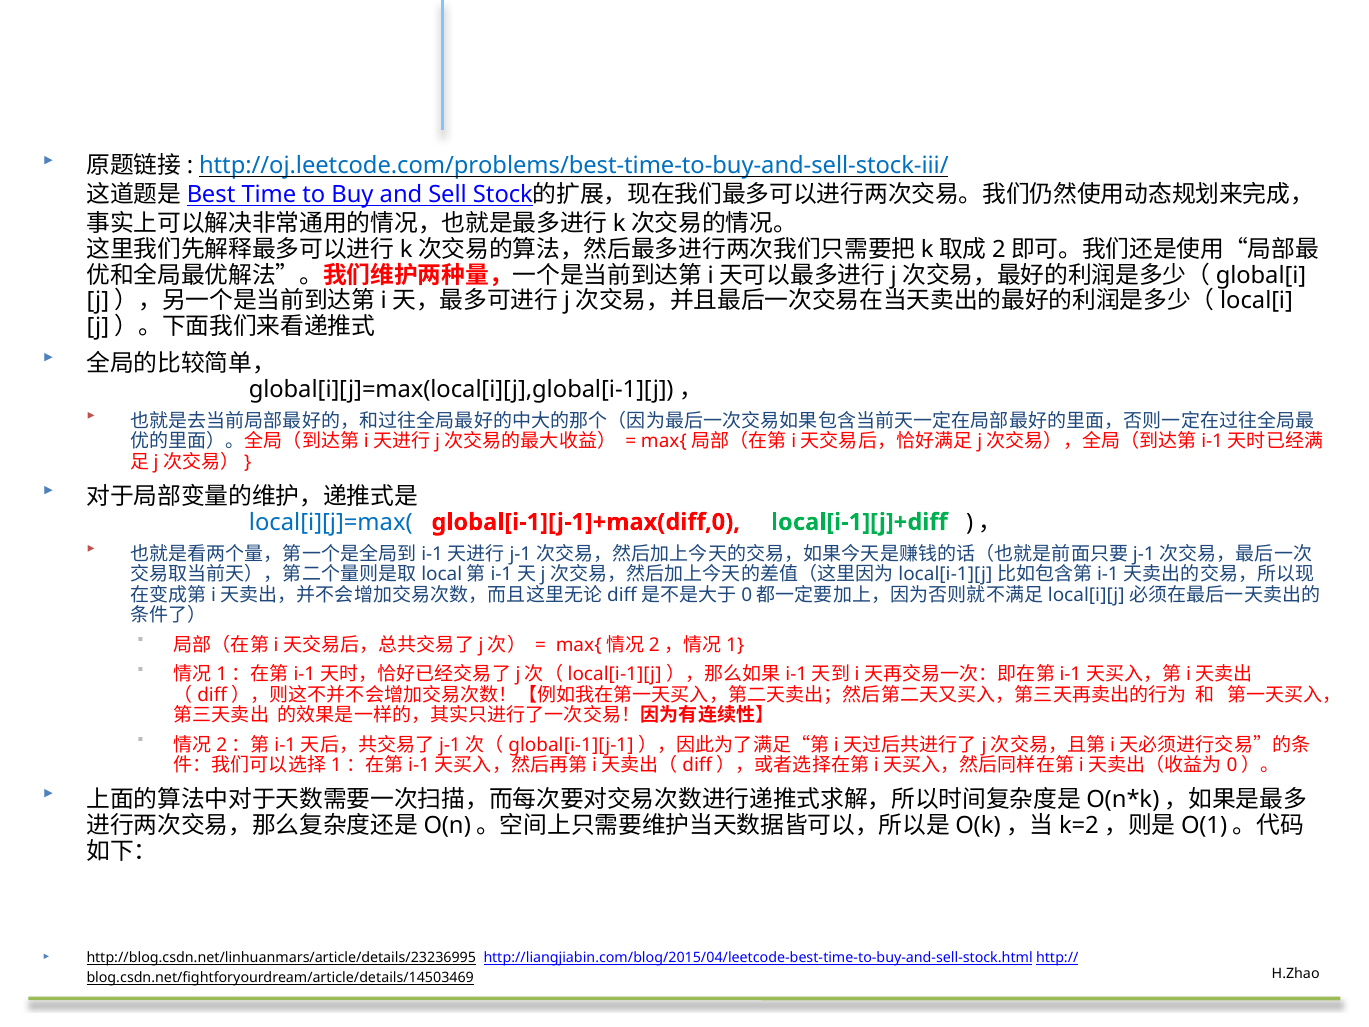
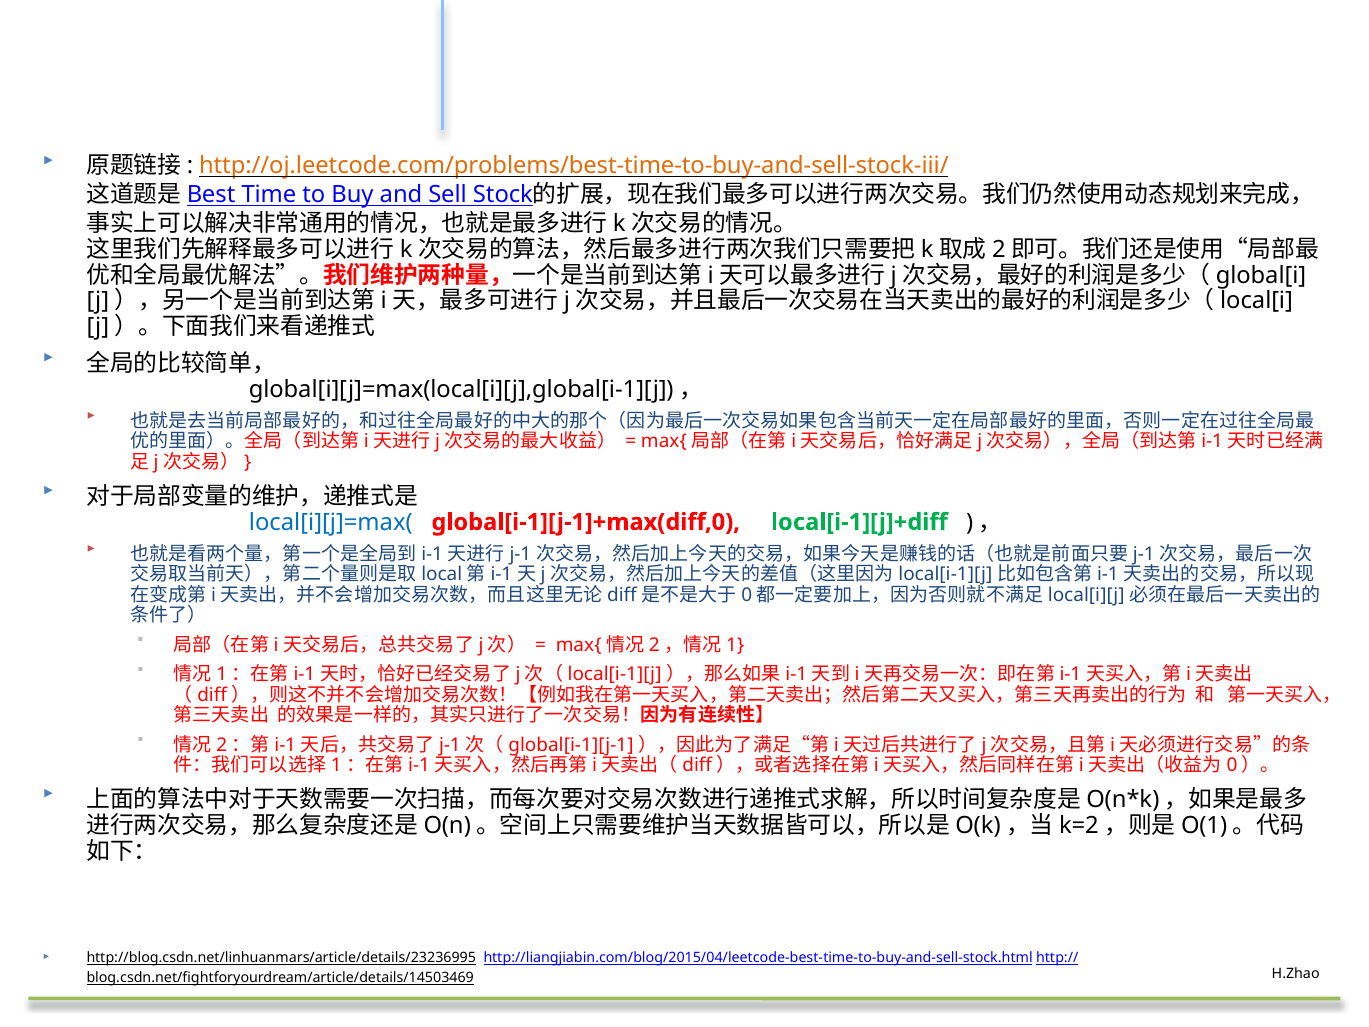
http://oj.leetcode.com/problems/best-time-to-buy-and-sell-stock-iii/ colour: blue -> orange (574, 166)
